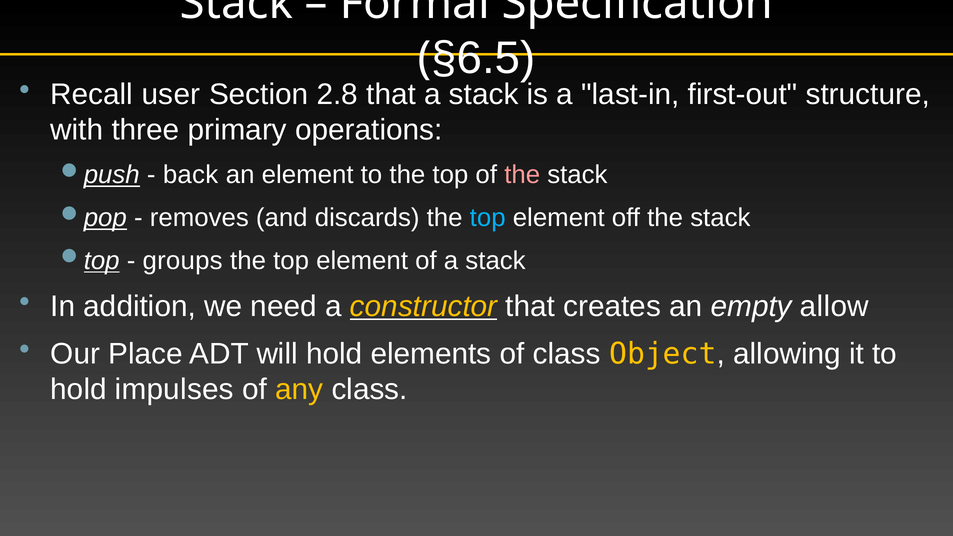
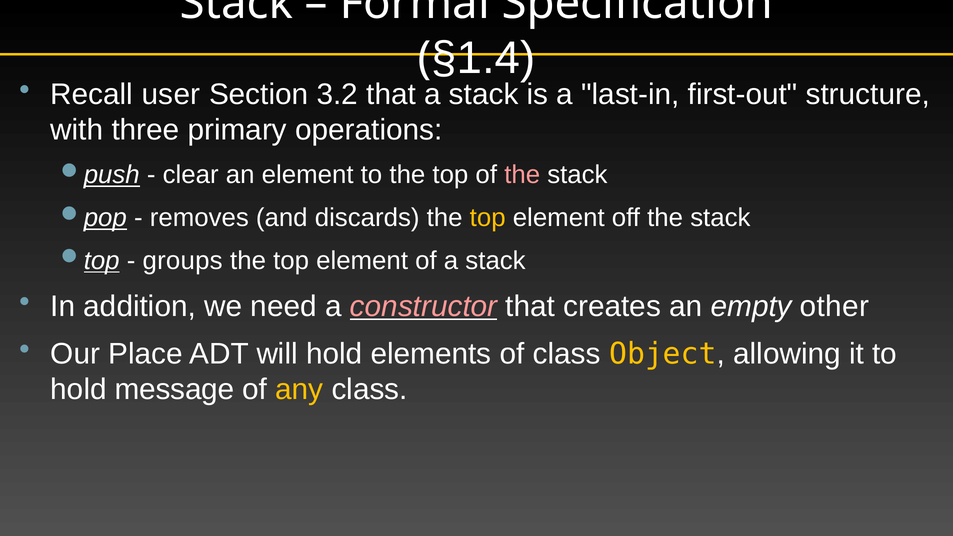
§6.5: §6.5 -> §1.4 (483, 58)
2.8: 2.8 -> 3.2 (337, 94)
back: back -> clear (191, 175)
top colour: light blue -> yellow (488, 218)
constructor colour: yellow -> pink (424, 306)
allow: allow -> other (834, 306)
impulses: impulses -> message (175, 390)
